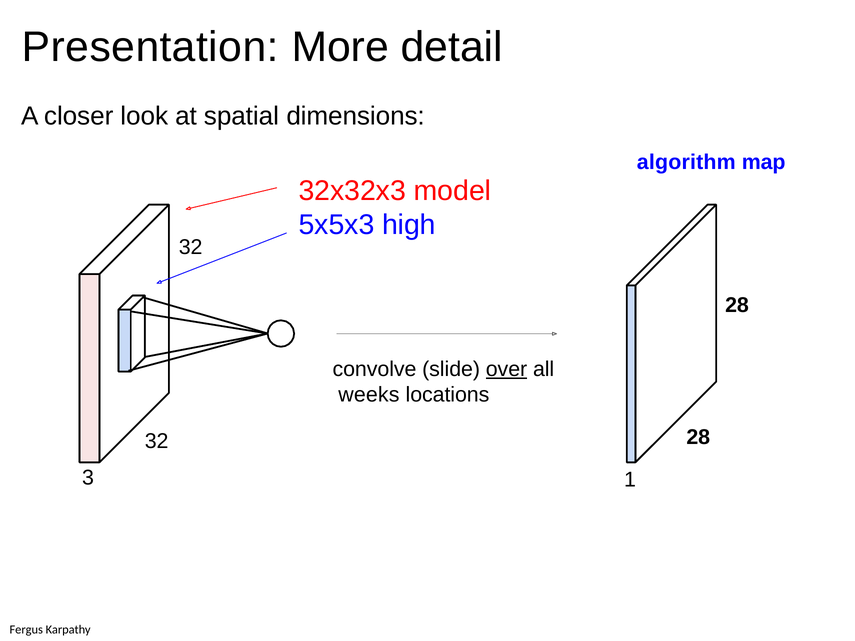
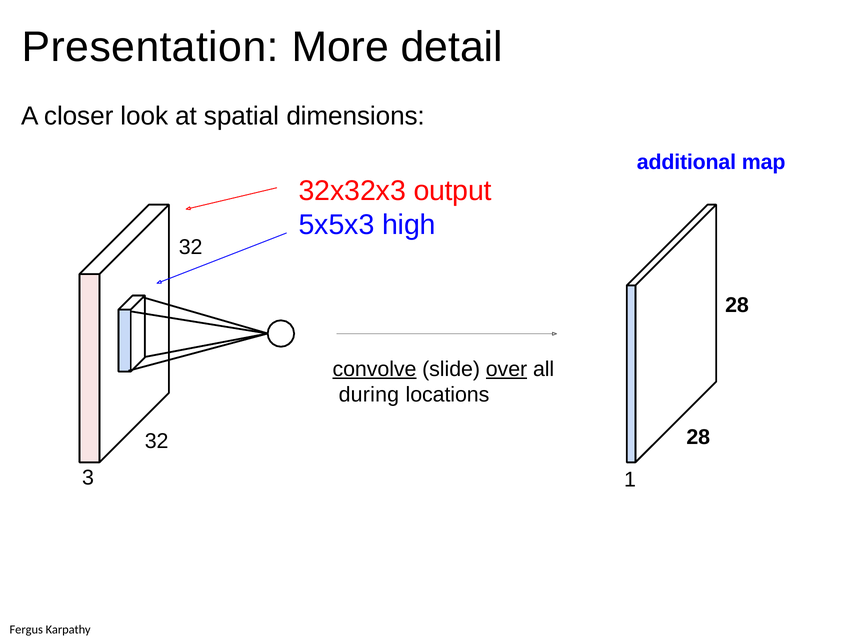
algorithm: algorithm -> additional (686, 162)
model: model -> output (453, 191)
convolve underline: none -> present (374, 369)
weeks: weeks -> during (369, 395)
